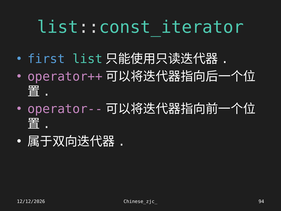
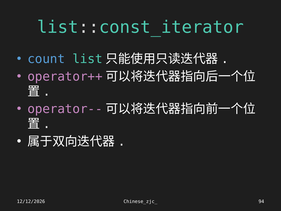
first: first -> count (46, 59)
